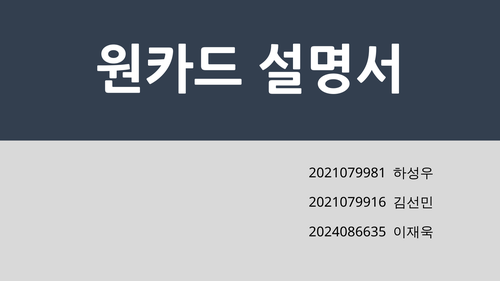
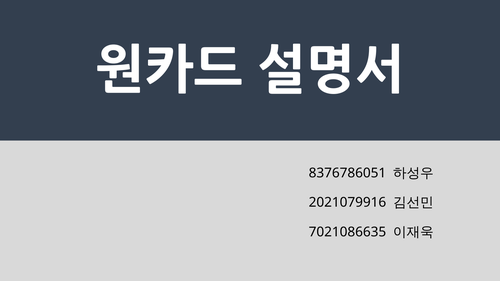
2021079981: 2021079981 -> 8376786051 (347, 173)
2024086635: 2024086635 -> 7021086635 (347, 232)
